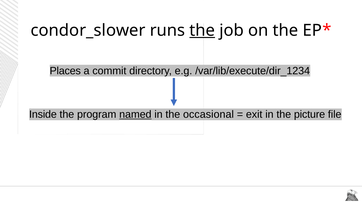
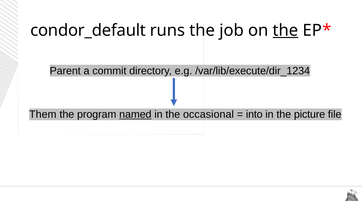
condor_slower: condor_slower -> condor_default (88, 30)
the underline: present -> none (202, 30)
the underline: none -> present (286, 30)
Places: Places -> Parent (65, 71)
Inside: Inside -> Them (43, 114)
exit: exit -> into (254, 114)
